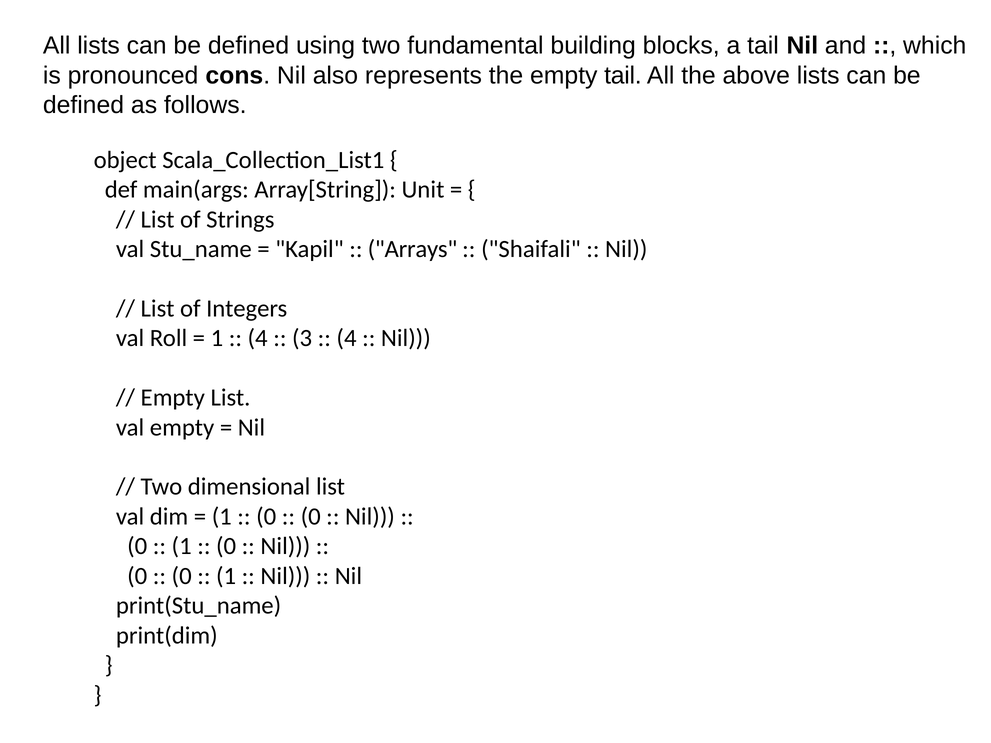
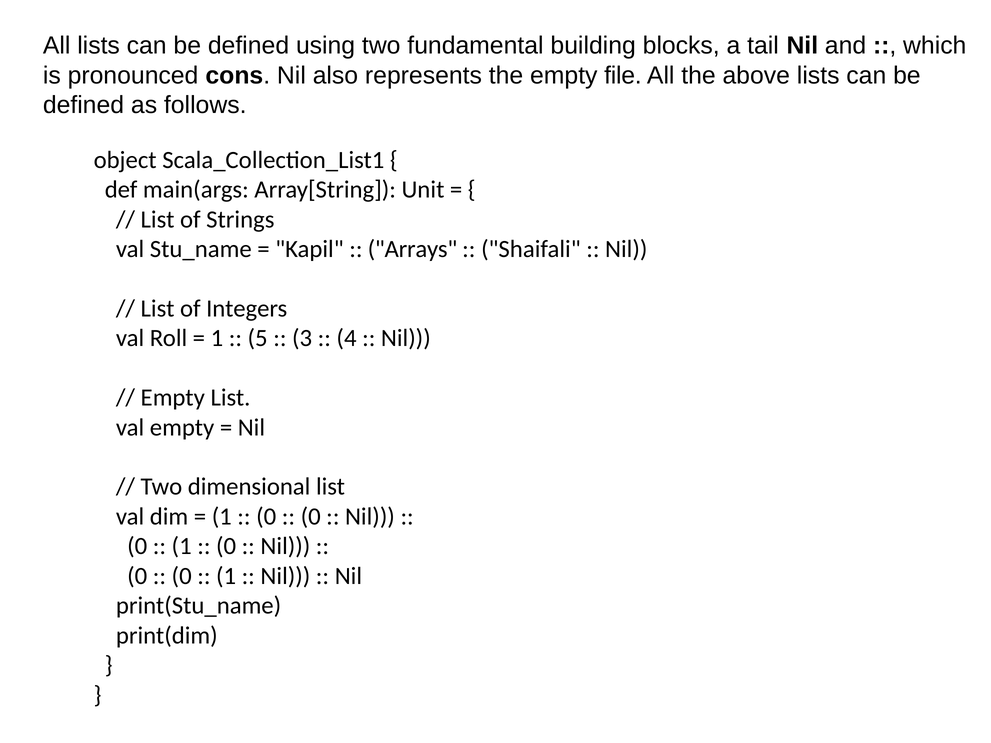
empty tail: tail -> file (623, 76)
4: 4 -> 5 (258, 338)
